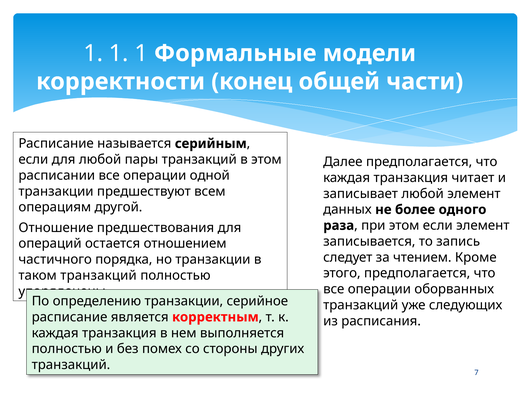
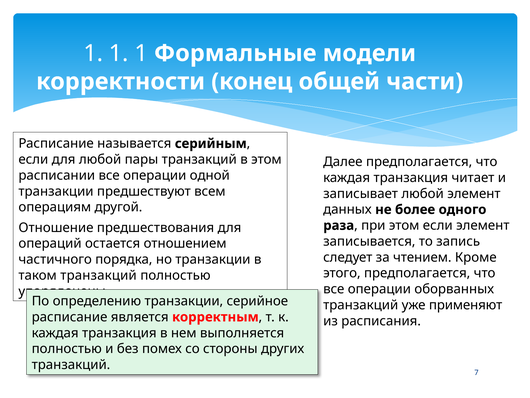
следующих: следующих -> применяют (466, 305)
